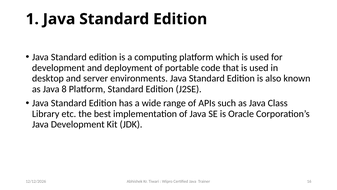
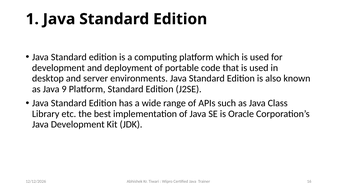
8: 8 -> 9 (64, 89)
